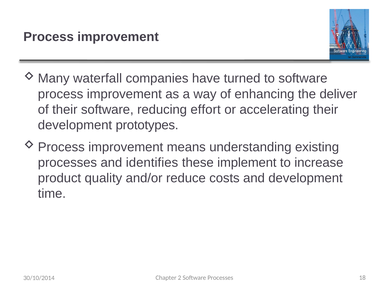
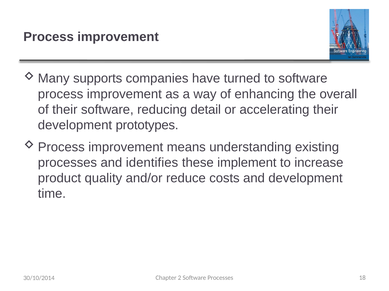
waterfall: waterfall -> supports (98, 79)
deliver: deliver -> overall (338, 94)
effort: effort -> detail (206, 110)
